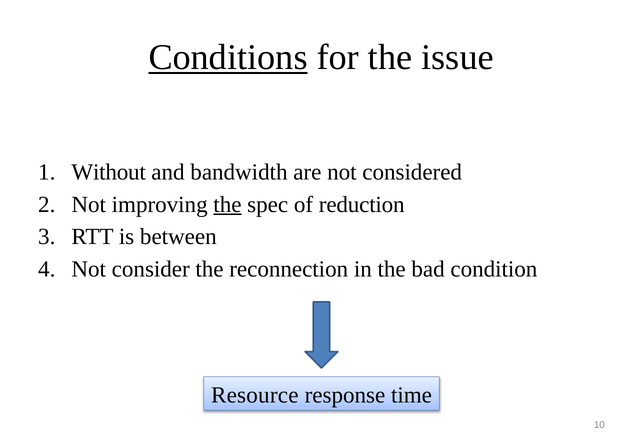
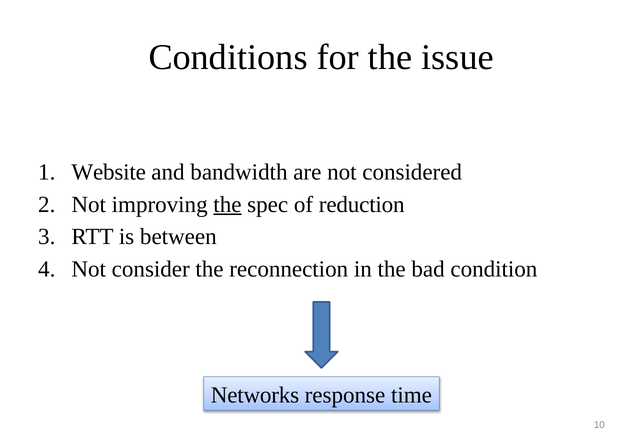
Conditions underline: present -> none (228, 57)
Without: Without -> Website (109, 172)
Resource: Resource -> Networks (255, 395)
